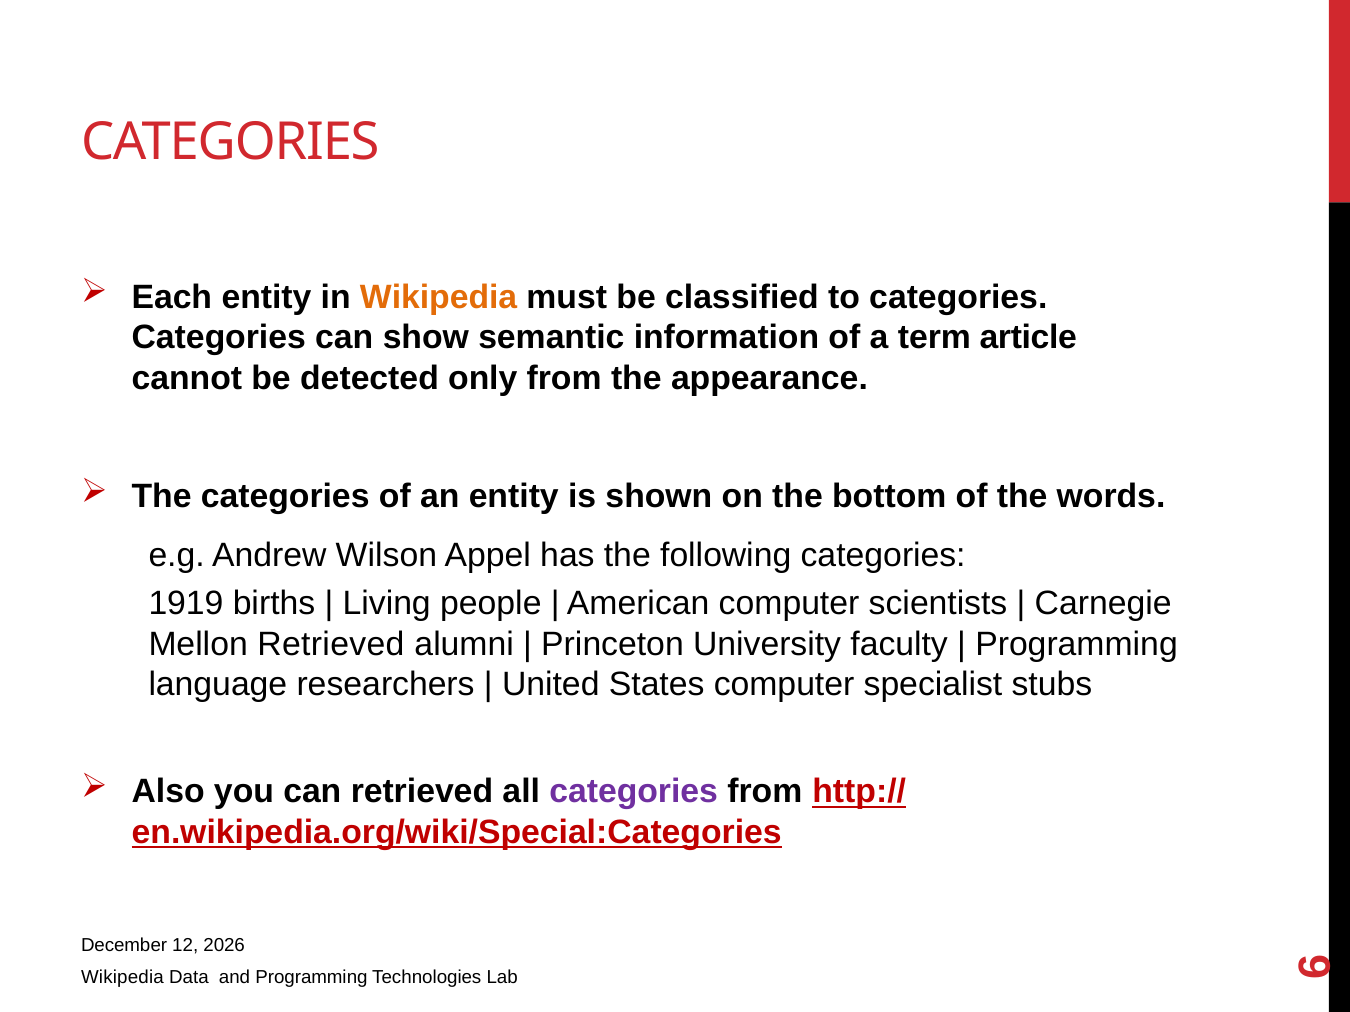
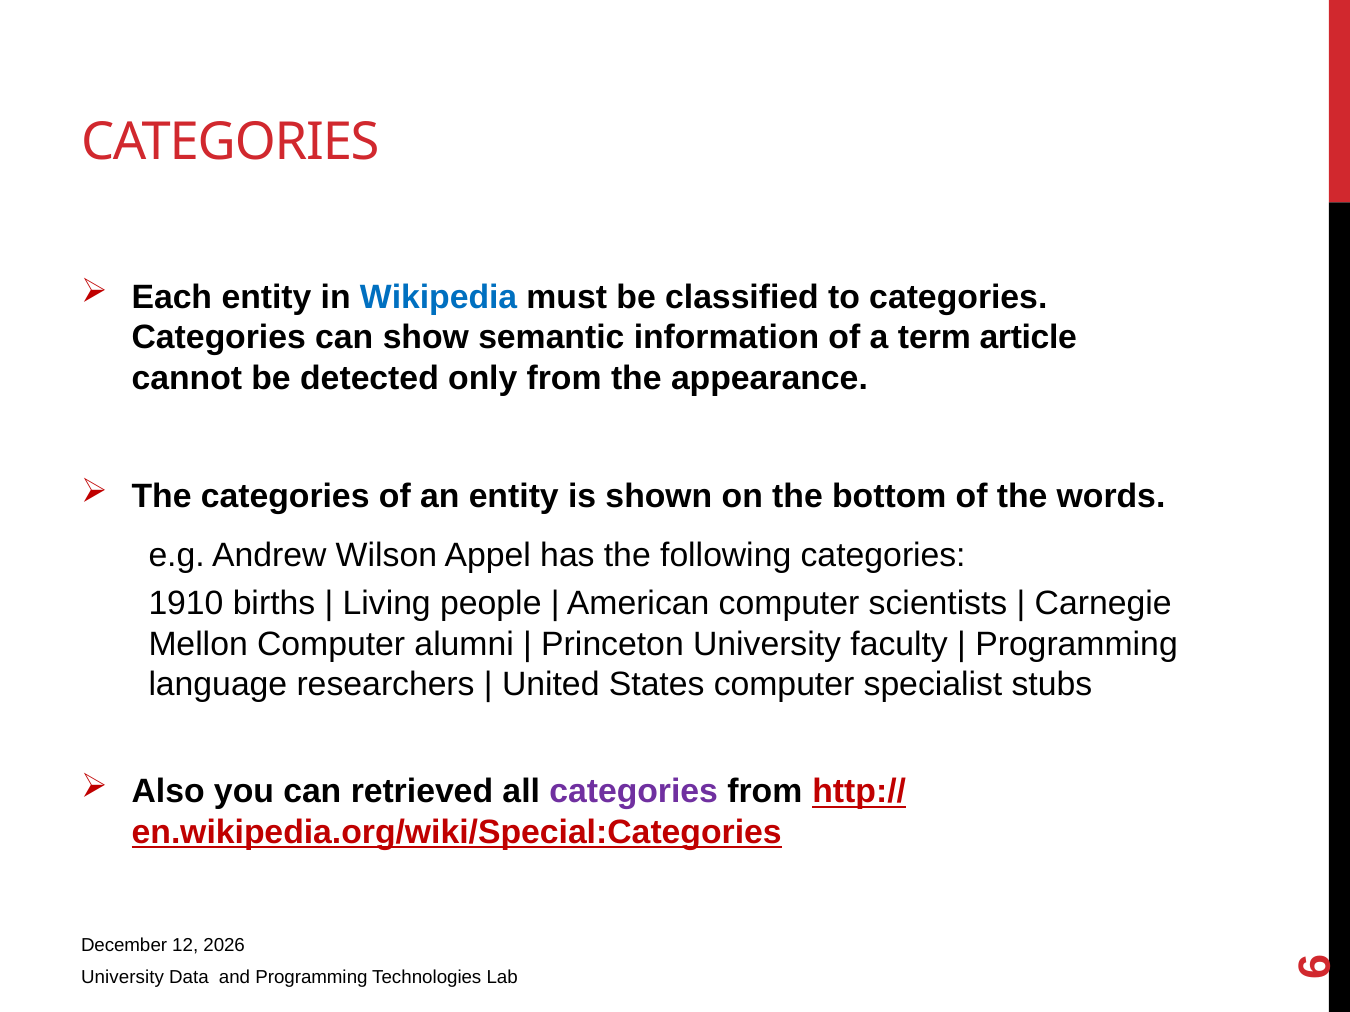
Wikipedia colour: orange -> blue (439, 297)
1919: 1919 -> 1910 (186, 604)
Mellon Retrieved: Retrieved -> Computer (331, 644)
Wikipedia: Wikipedia -> University (123, 978)
